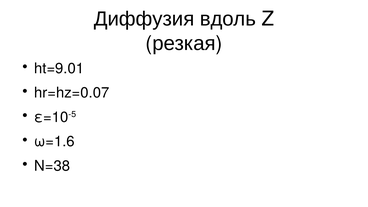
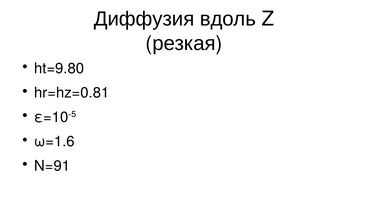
ht=9.01: ht=9.01 -> ht=9.80 (59, 68)
hr=hz=0.07: hr=hz=0.07 -> hr=hz=0.81 (72, 93)
N=38: N=38 -> N=91 (52, 166)
